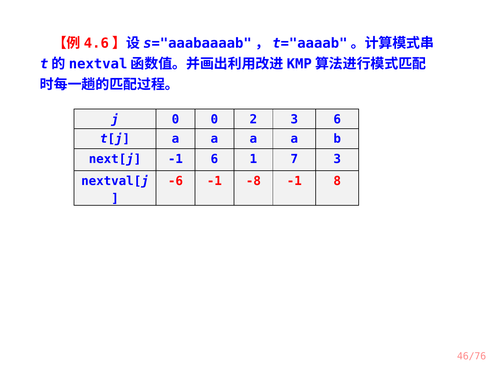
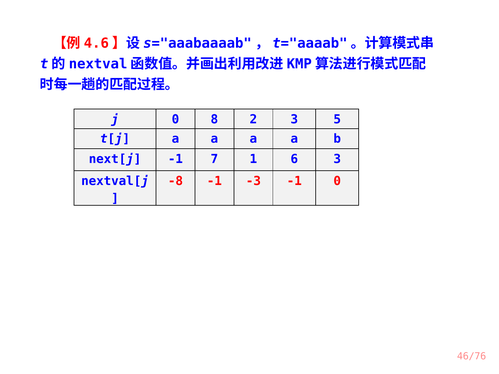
0 0: 0 -> 8 (214, 119)
3 6: 6 -> 5 (337, 119)
-1 6: 6 -> 7 (214, 159)
7: 7 -> 6 (294, 159)
-6: -6 -> -8 (175, 181)
-8: -8 -> -3 (253, 181)
-1 8: 8 -> 0 (337, 181)
